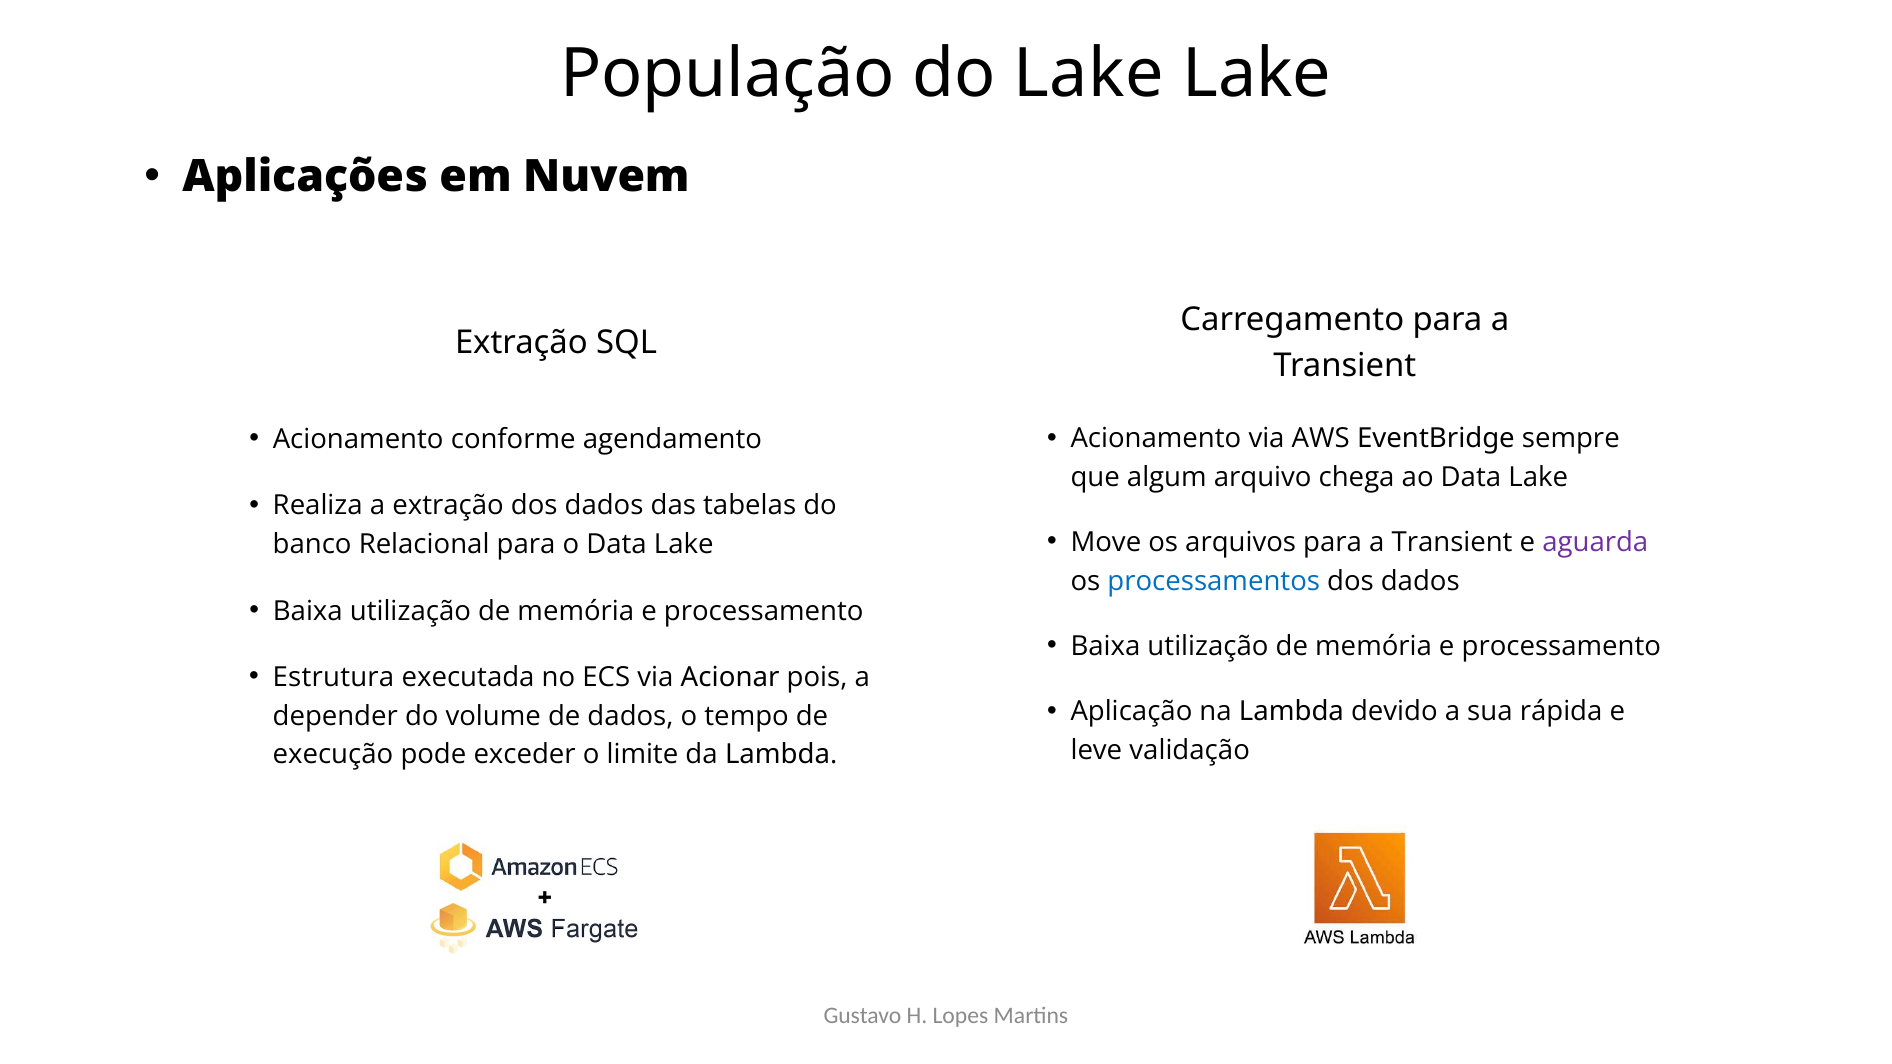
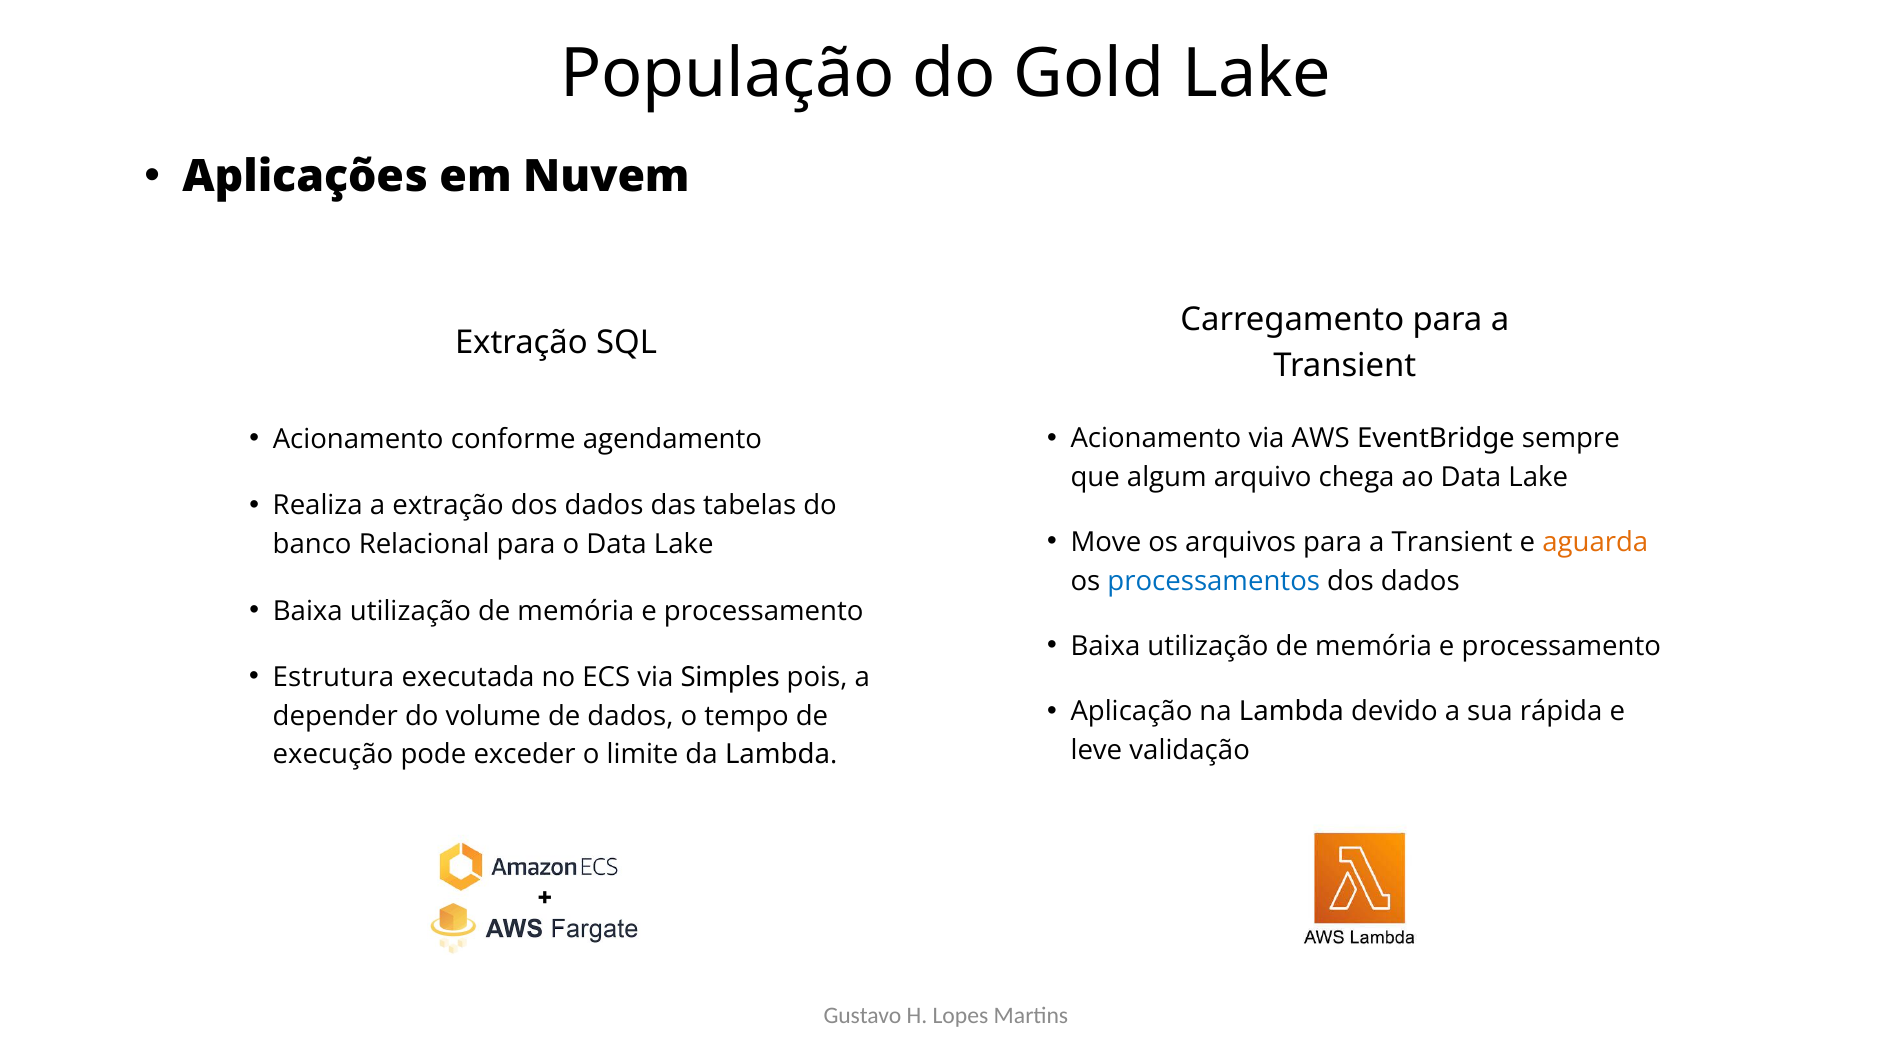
do Lake: Lake -> Gold (1089, 74)
aguarda colour: purple -> orange (1595, 543)
Acionar: Acionar -> Simples (730, 678)
